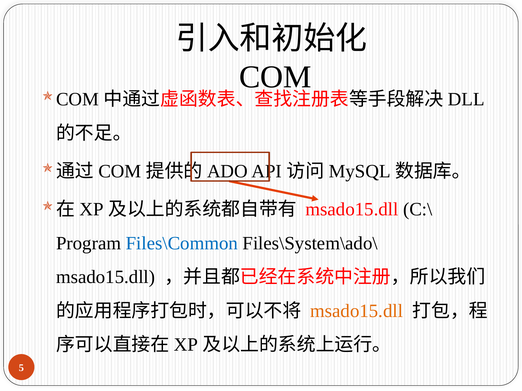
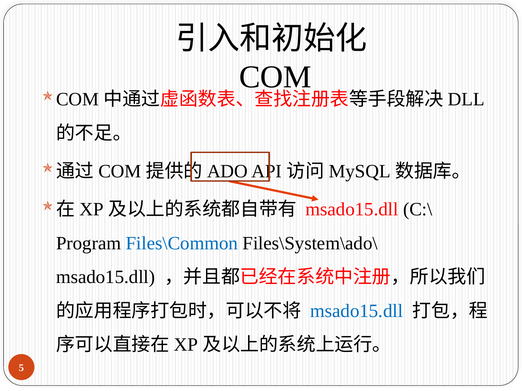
msado15.dll colour: orange -> blue (357, 311)
